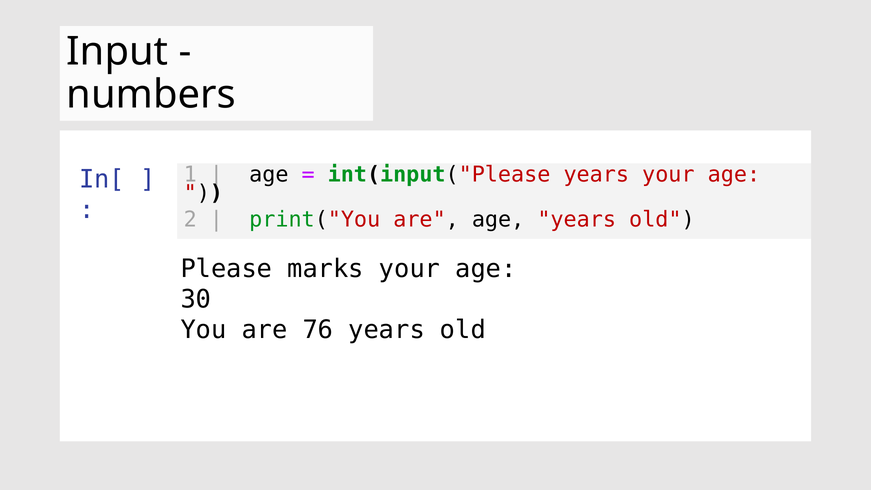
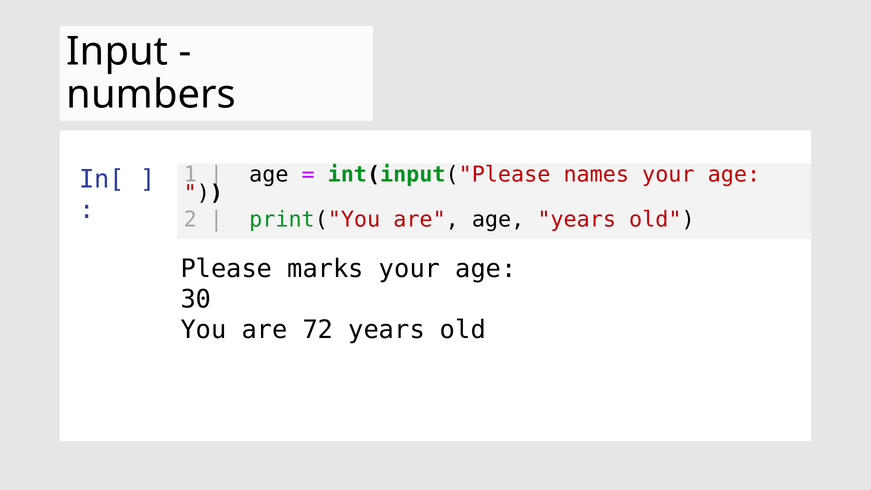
int(input("Please years: years -> names (596, 174)
76: 76 -> 72 (318, 330)
